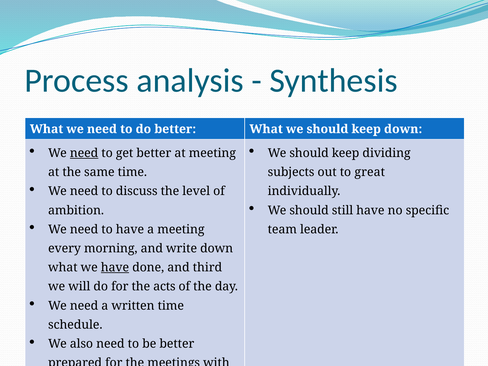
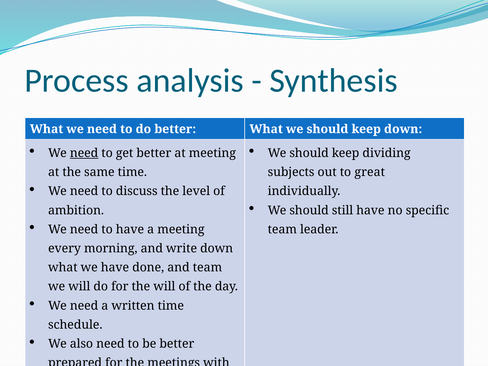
have underline: present -> none (115, 268)
and third: third -> team (207, 268)
the acts: acts -> will (164, 287)
